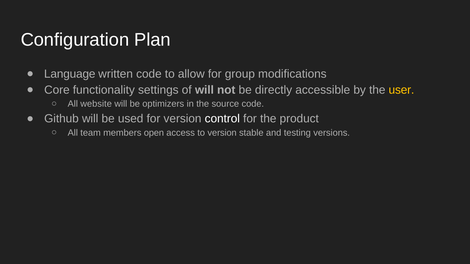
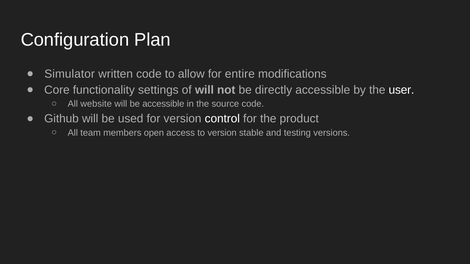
Language: Language -> Simulator (70, 74)
group: group -> entire (240, 74)
user colour: yellow -> white (401, 90)
be optimizers: optimizers -> accessible (163, 104)
